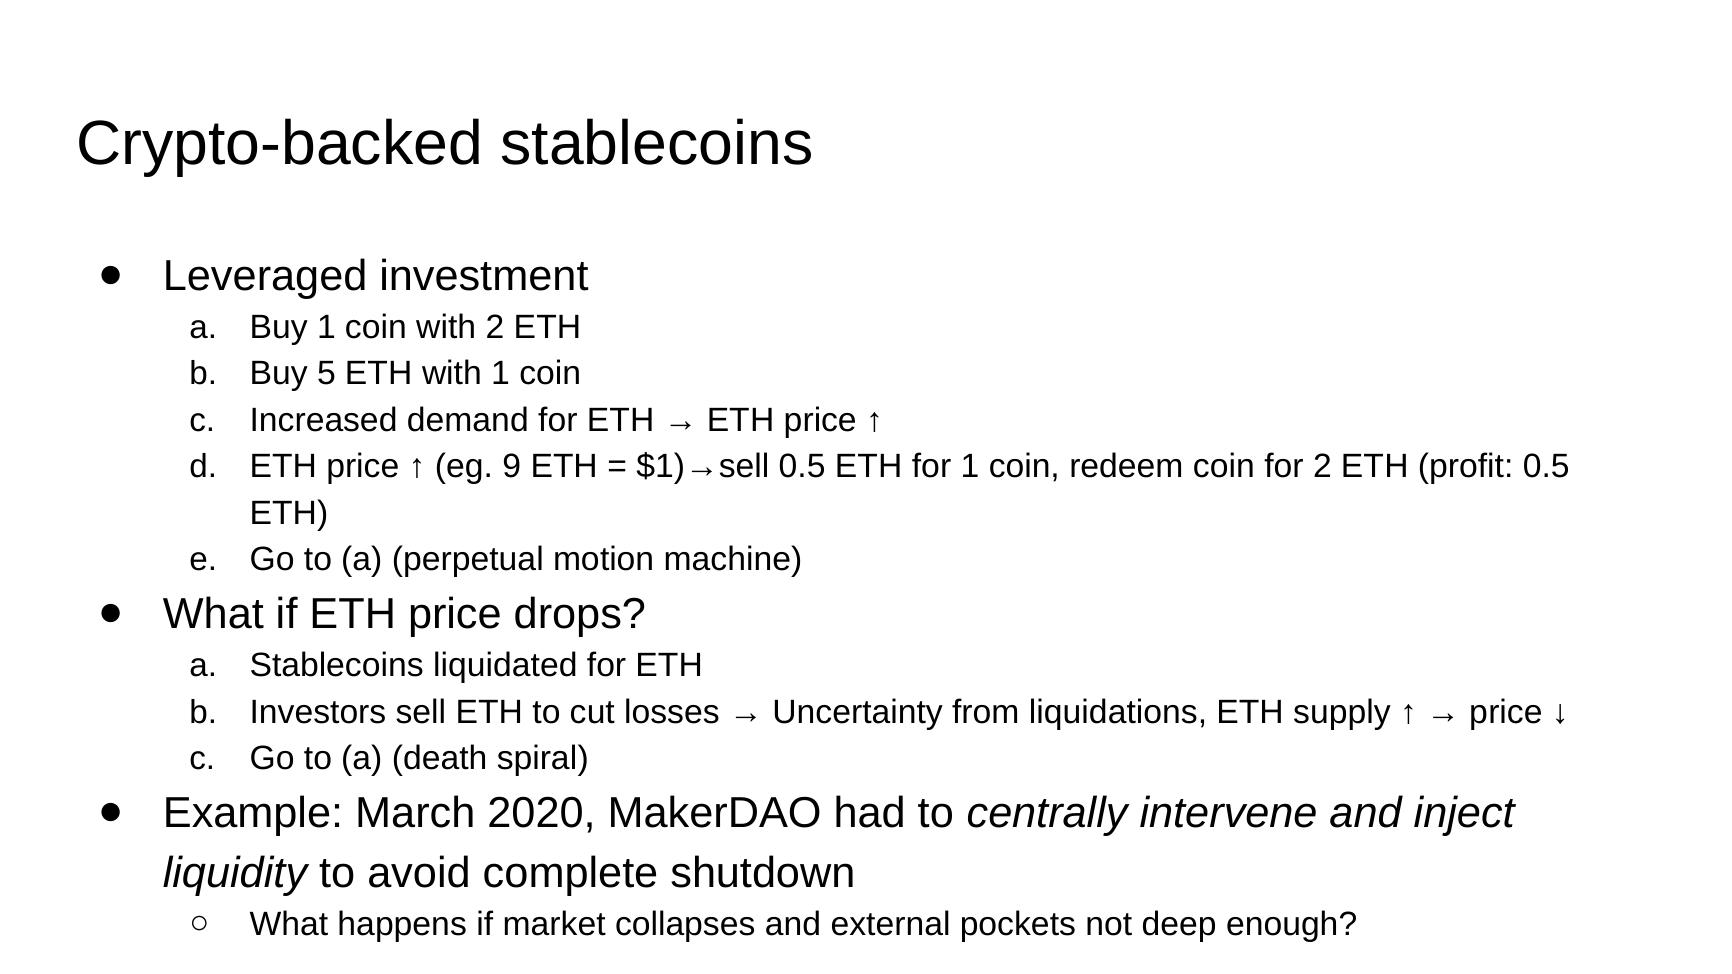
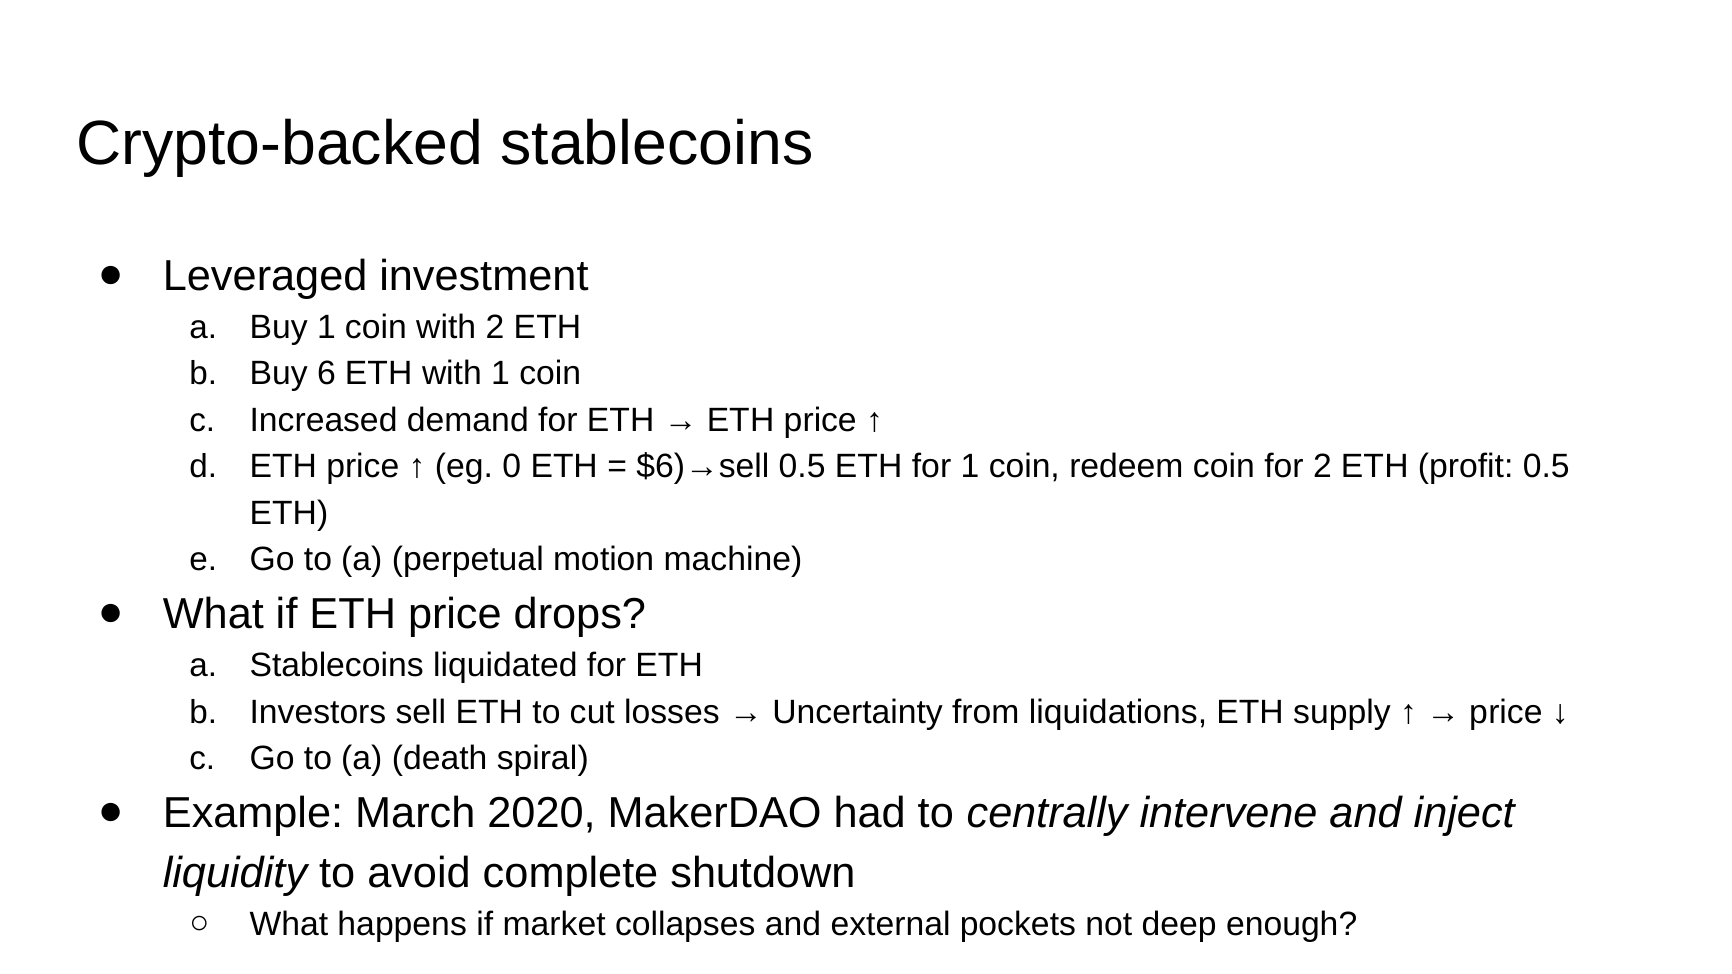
5: 5 -> 6 (326, 374)
9: 9 -> 0 (512, 467)
$1)→sell: $1)→sell -> $6)→sell (703, 467)
